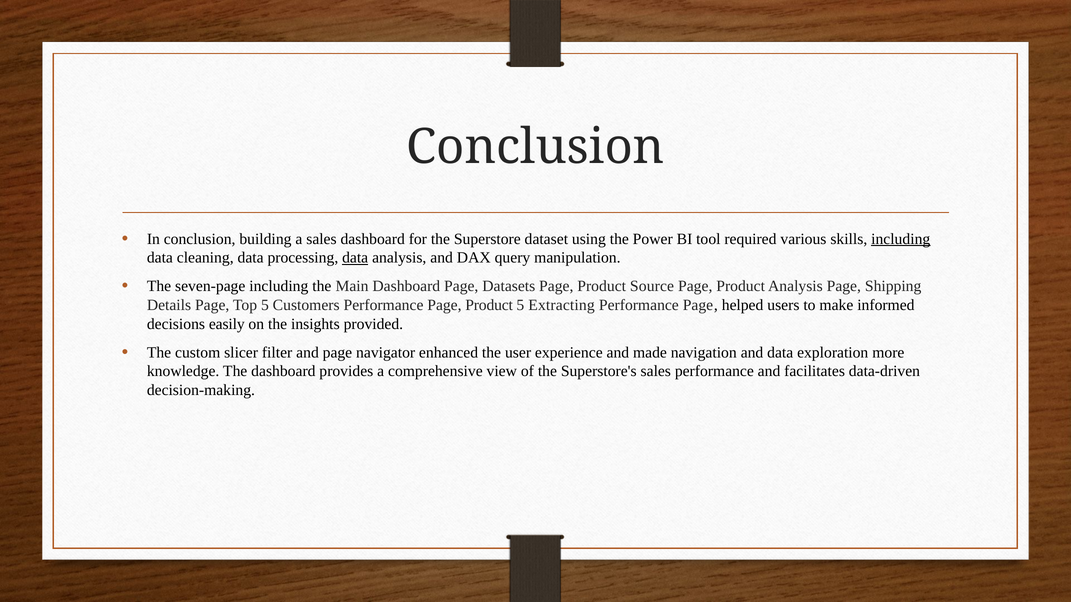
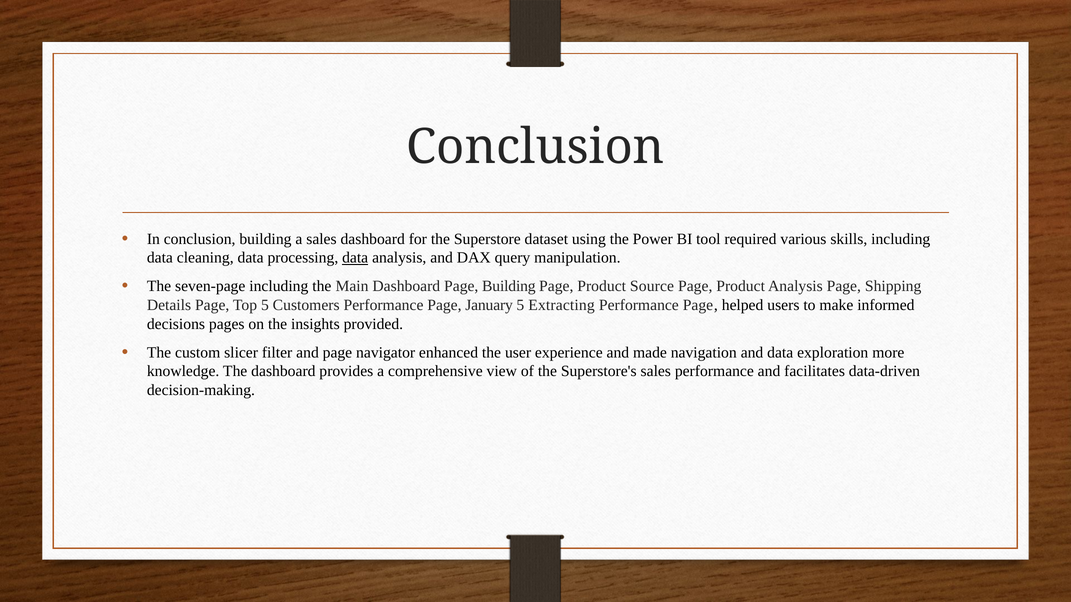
including underline: present -> none (901, 239)
Page Datasets: Datasets -> Building (509, 287)
Performance Page Product: Product -> January (489, 305)
easily: easily -> pages (227, 324)
